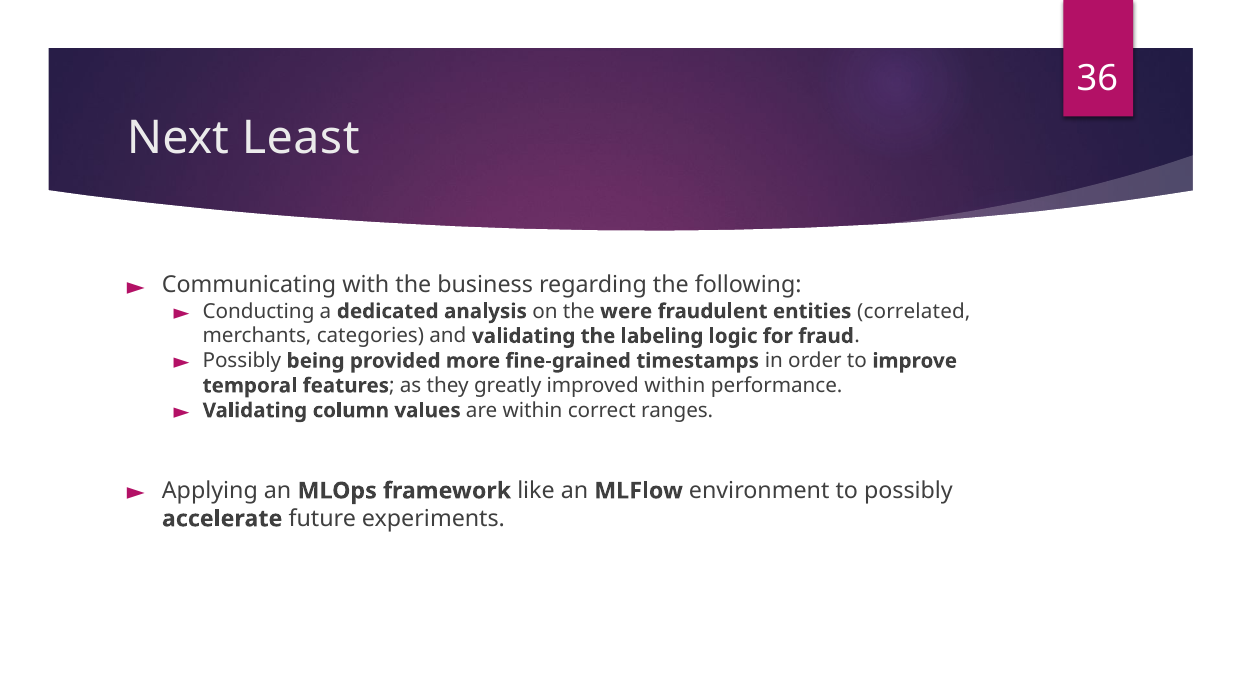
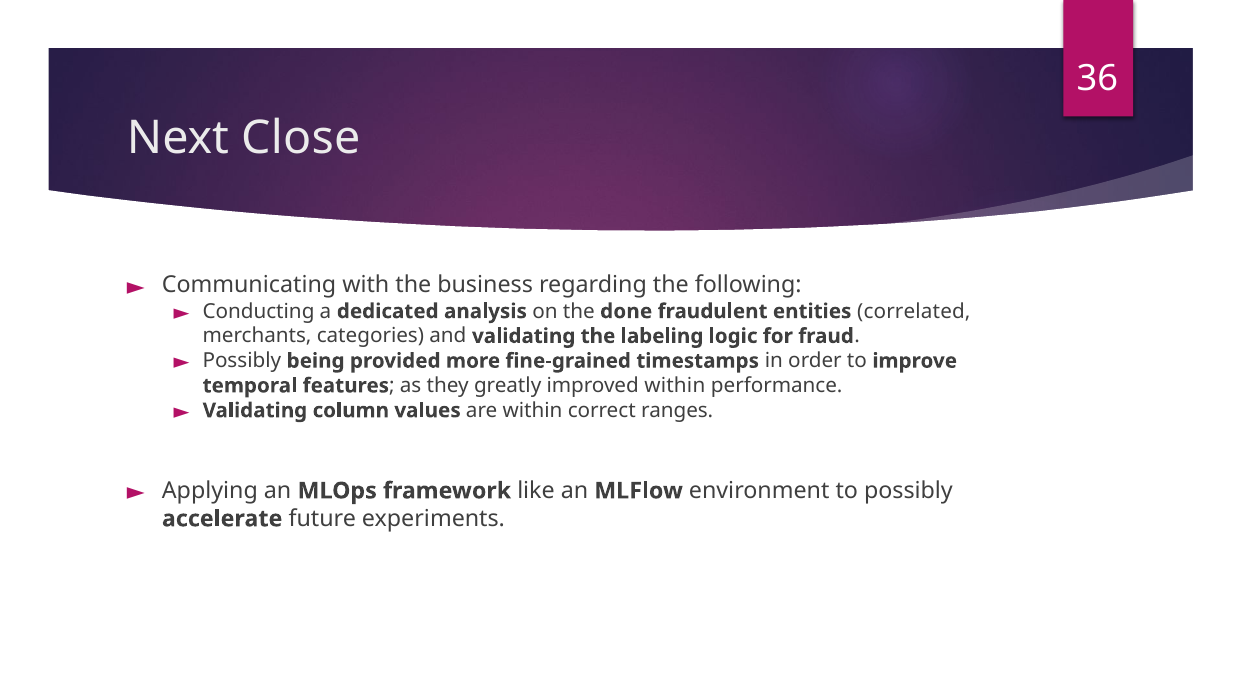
Least: Least -> Close (301, 138)
were: were -> done (626, 312)
